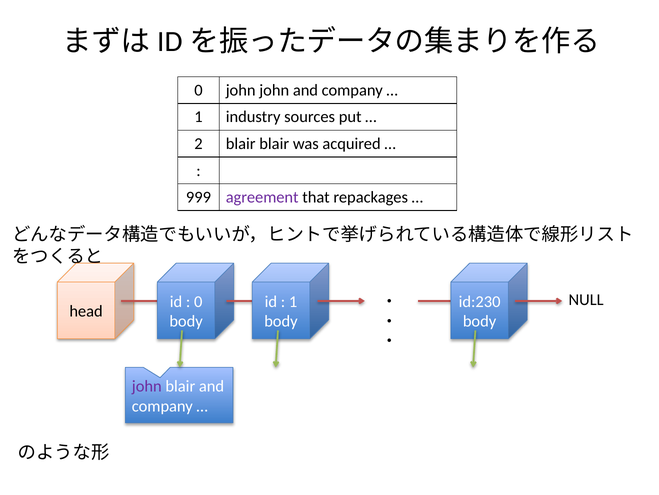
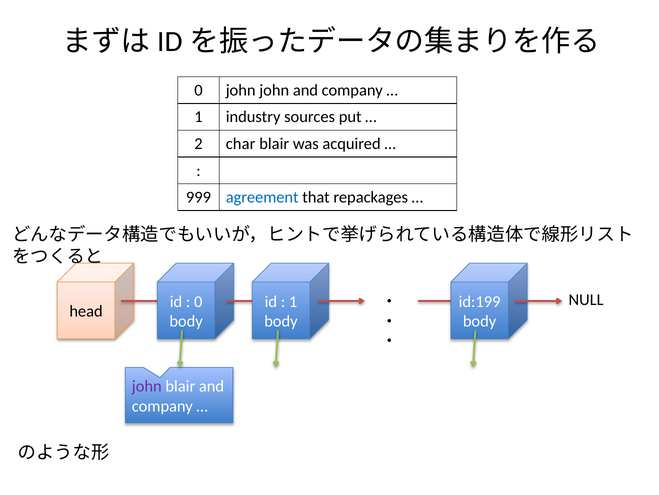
2 blair: blair -> char (241, 144)
agreement colour: purple -> blue (262, 197)
id:230: id:230 -> id:199 (480, 301)
